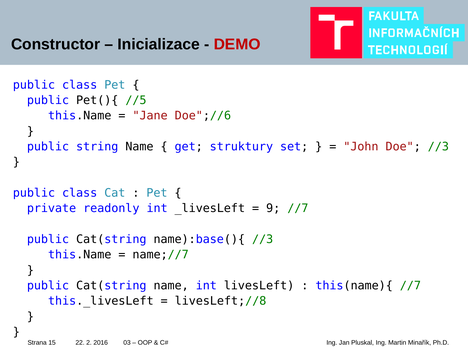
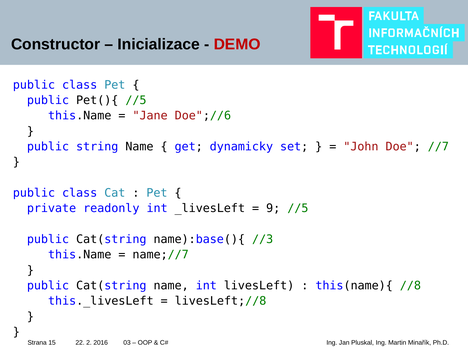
struktury: struktury -> dynamicky (241, 147)
Doe //3: //3 -> //7 (438, 147)
9 //7: //7 -> //5 (298, 208)
this(name){ //7: //7 -> //8 (410, 286)
